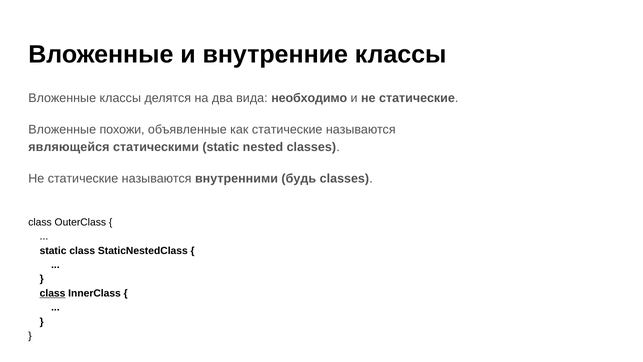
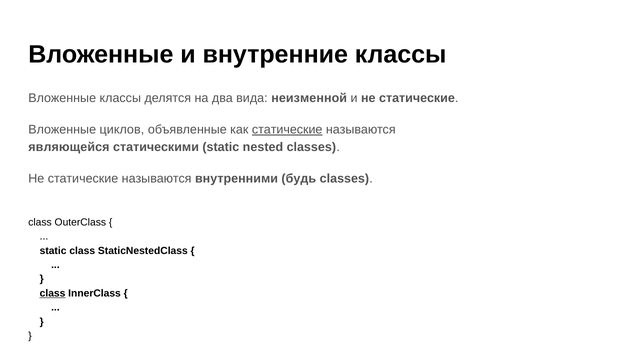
необходимо: необходимо -> неизменной (309, 98)
похожи: похожи -> циклов (122, 130)
статические underline: none -> present (287, 130)
